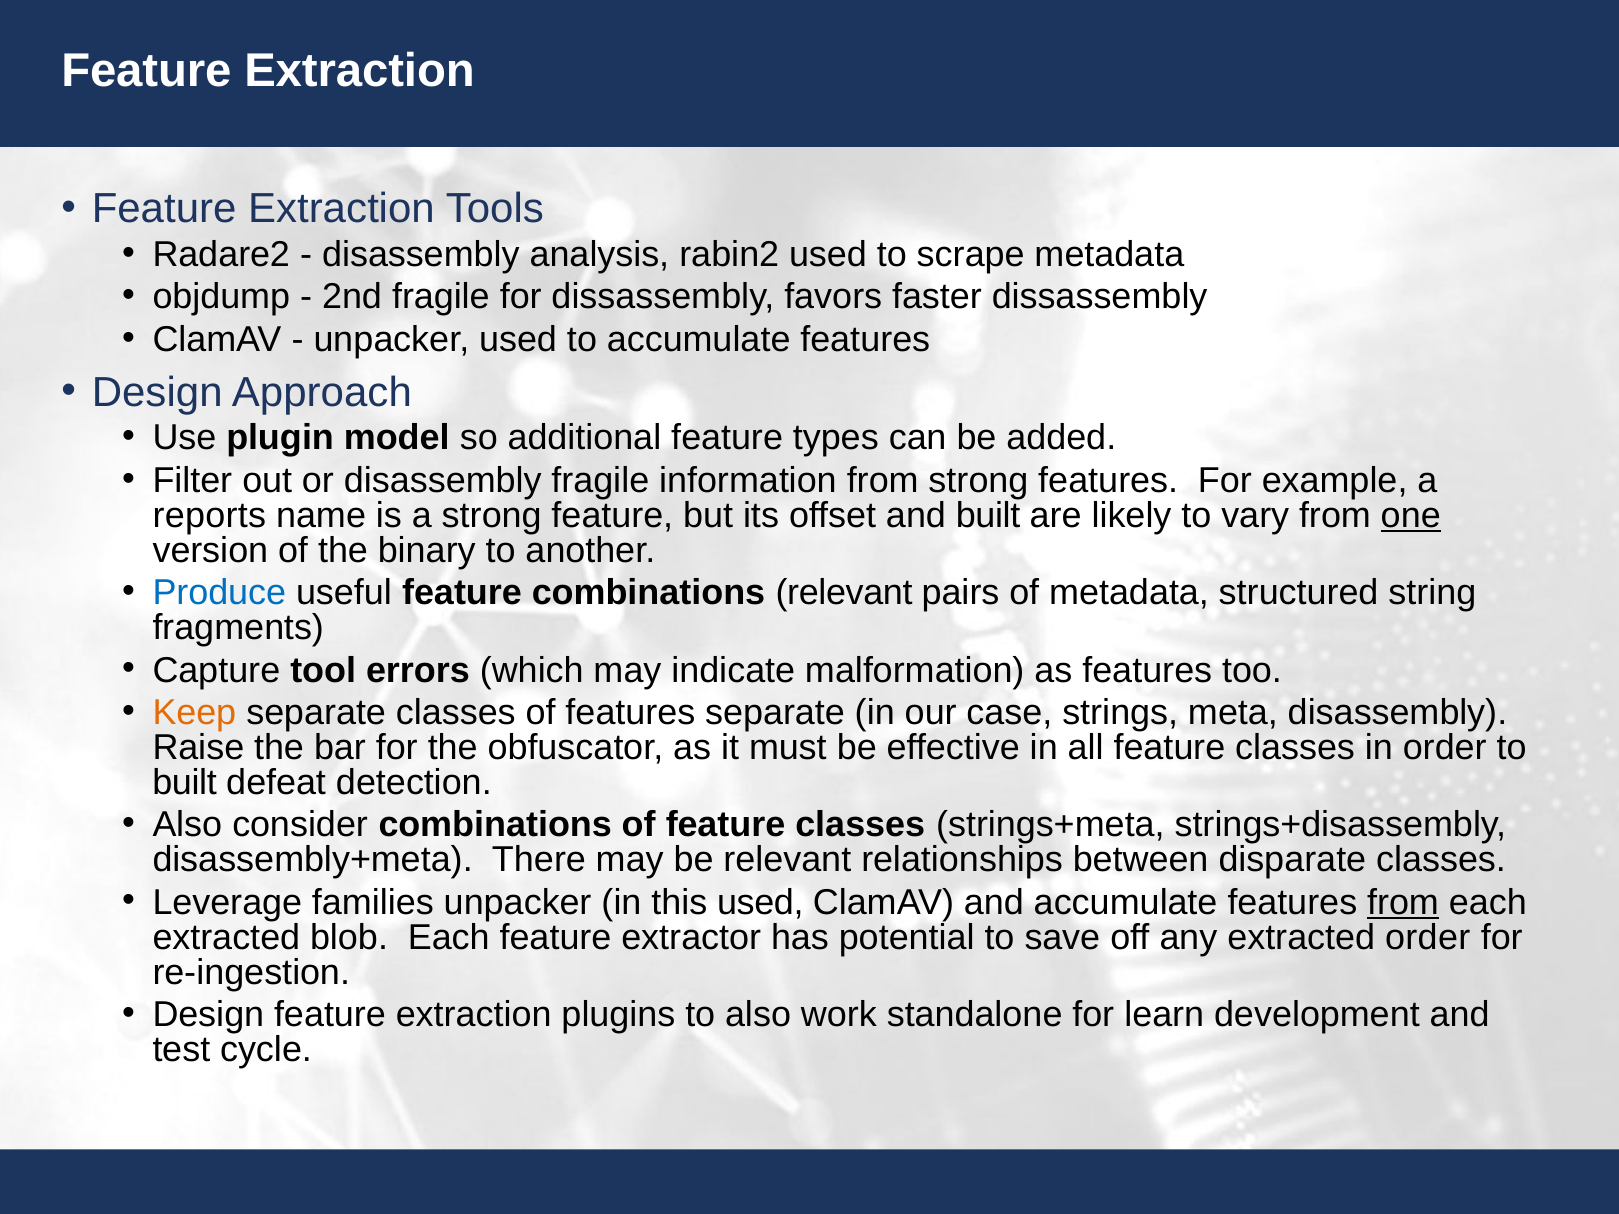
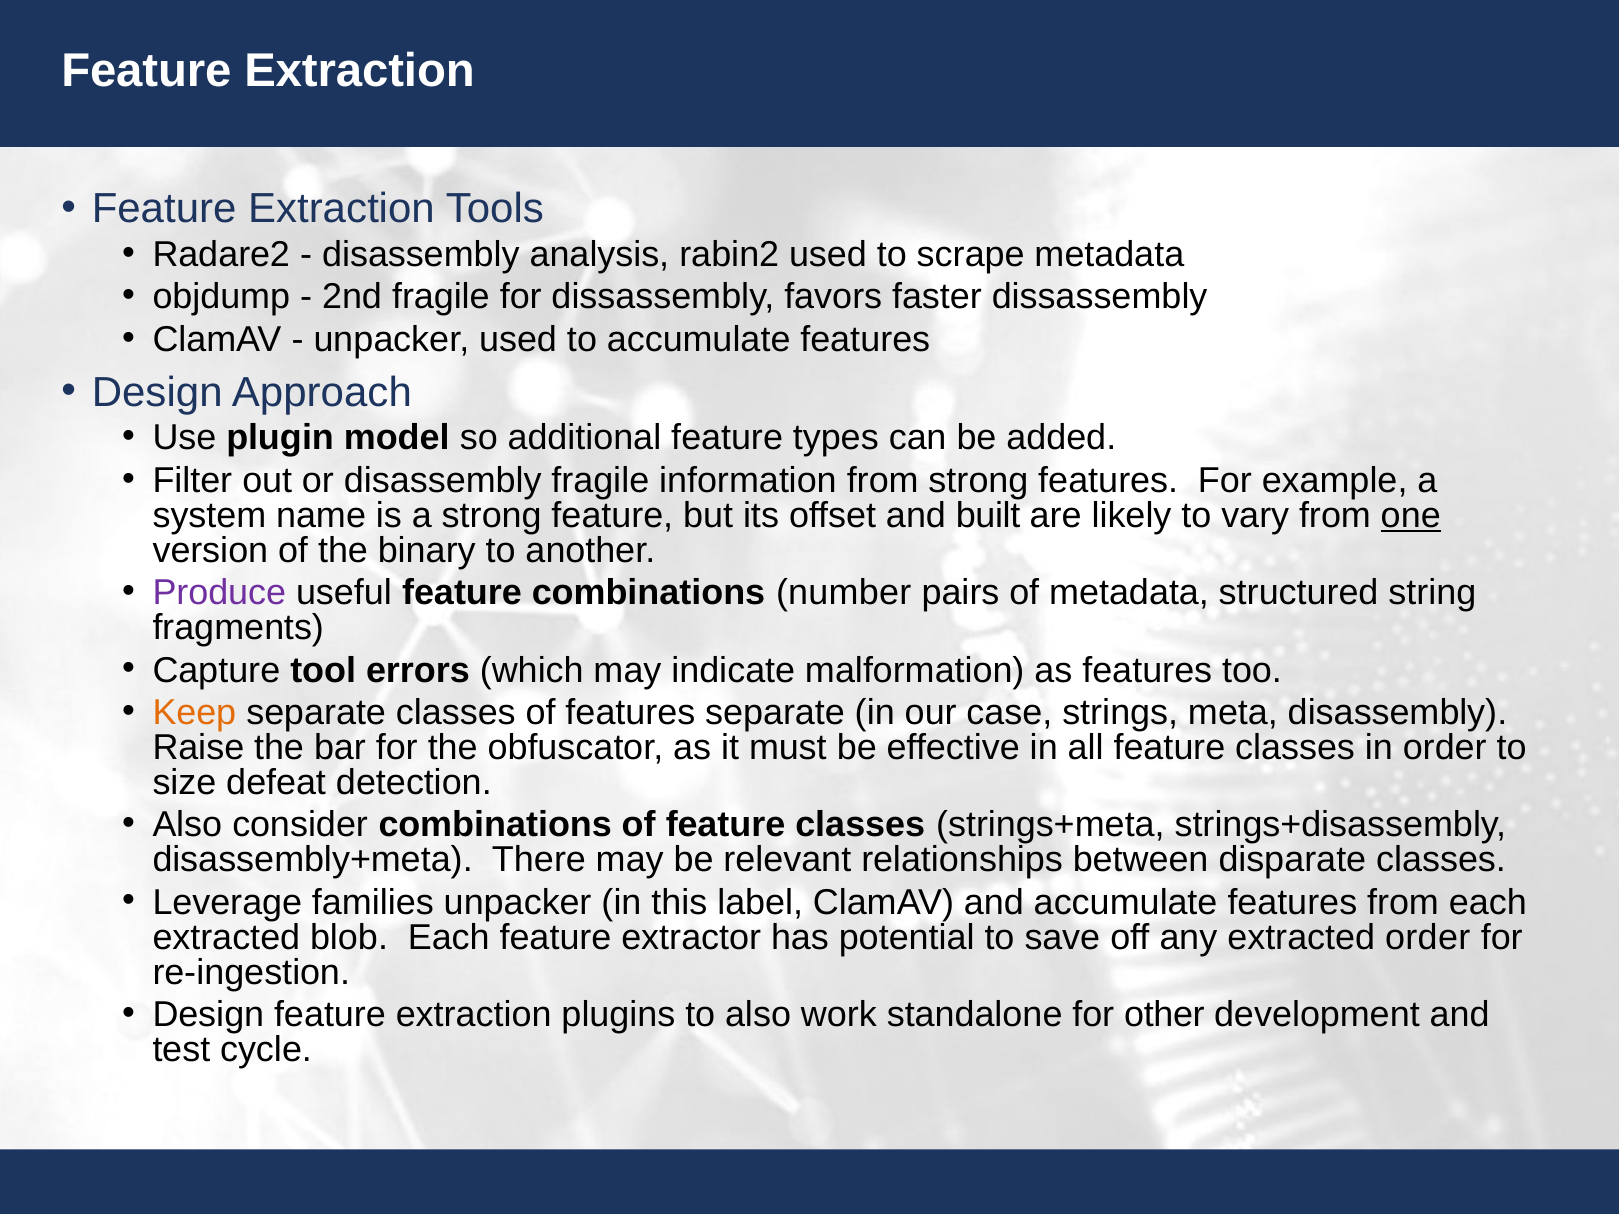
reports: reports -> system (209, 515)
Produce colour: blue -> purple (219, 593)
combinations relevant: relevant -> number (844, 593)
built: built -> size (184, 783)
this used: used -> label (760, 903)
from underline: present -> none (1403, 903)
learn: learn -> other (1164, 1015)
